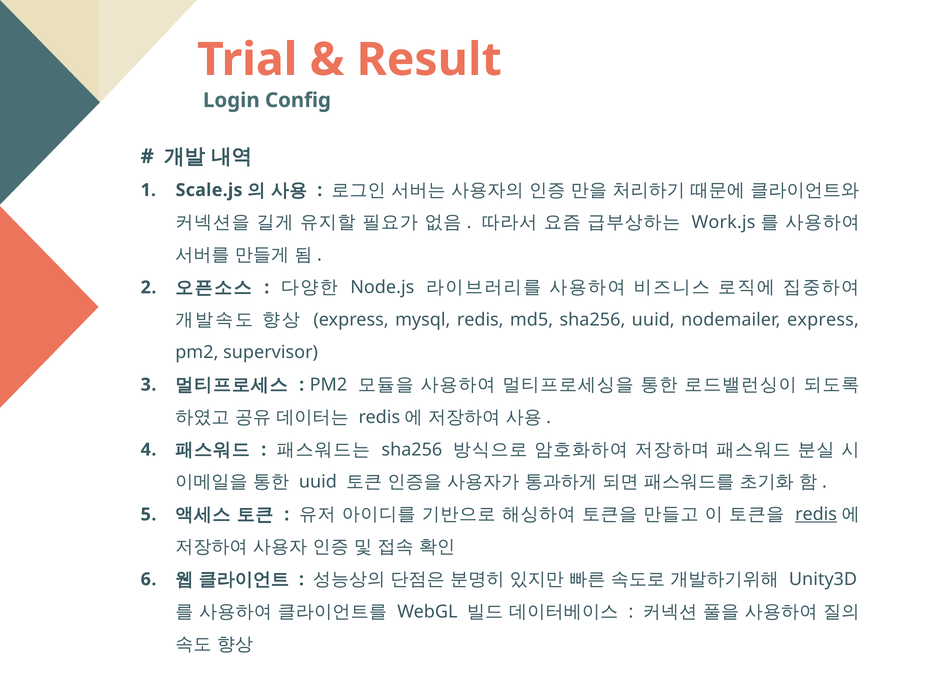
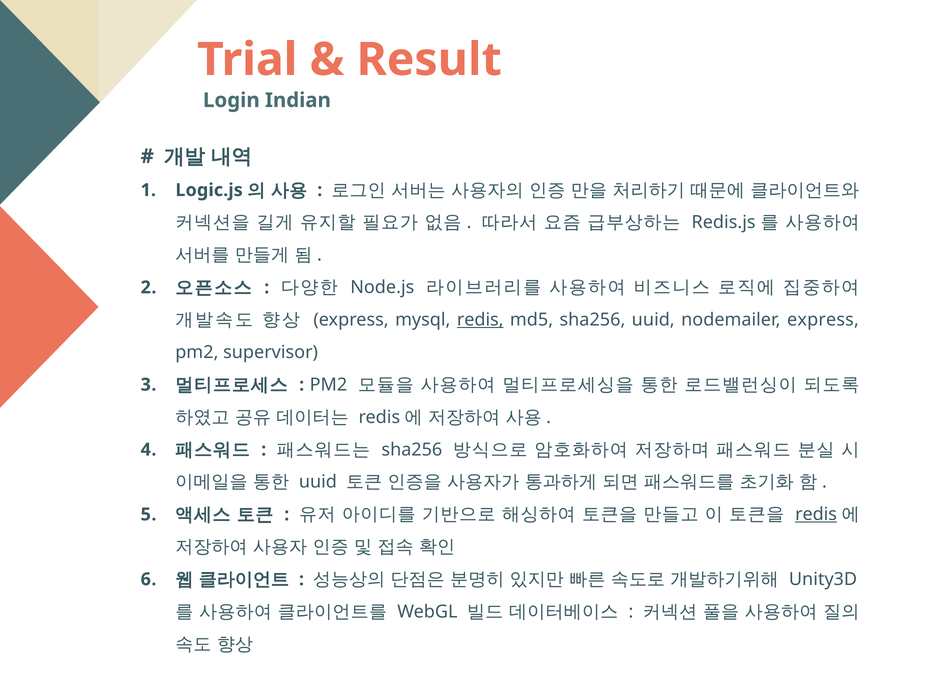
Config: Config -> Indian (298, 100)
Scale.js: Scale.js -> Logic.js (209, 190)
Work.js: Work.js -> Redis.js (724, 223)
redis underline: none -> present (480, 320)
